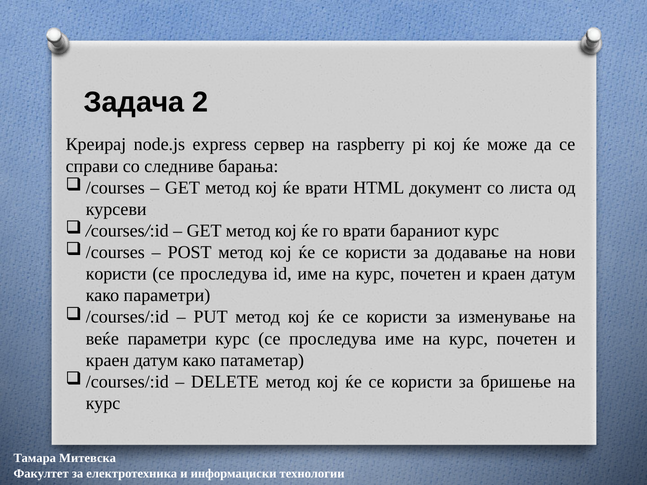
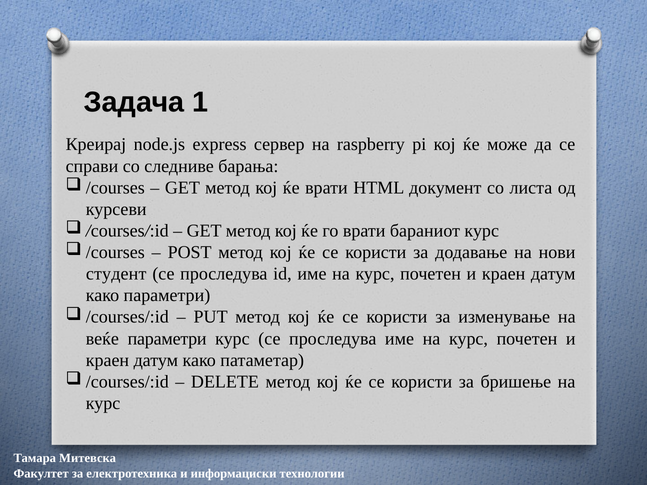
2: 2 -> 1 (200, 102)
користи: користи -> студент (116, 274)
